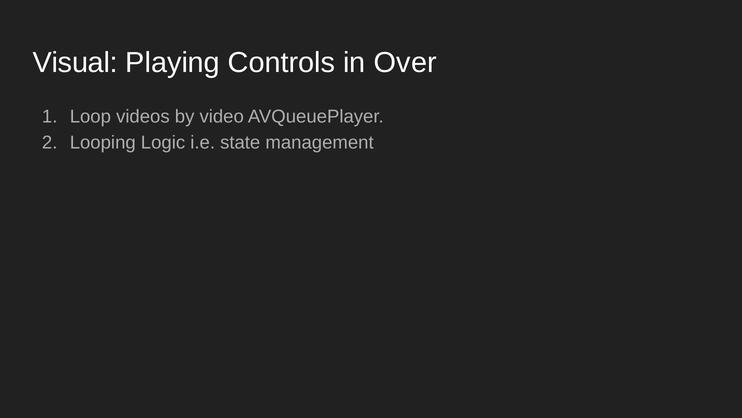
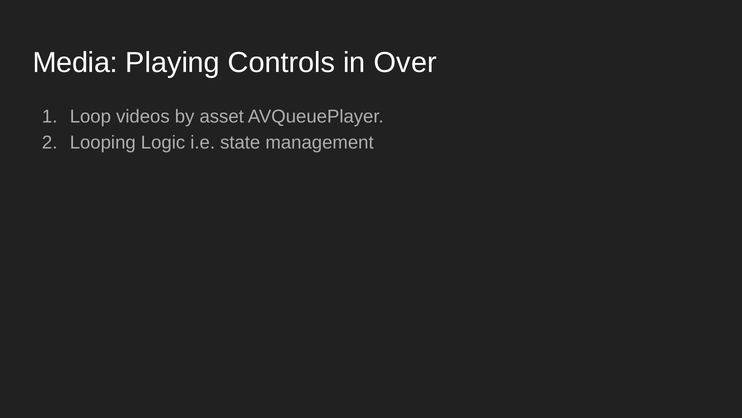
Visual: Visual -> Media (75, 63)
video: video -> asset (222, 117)
